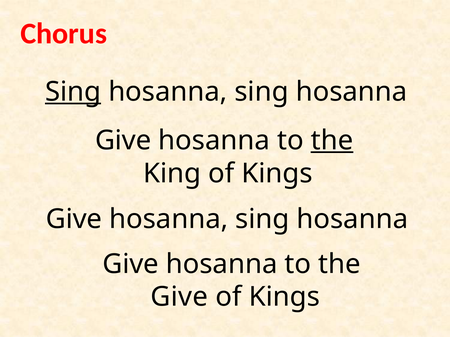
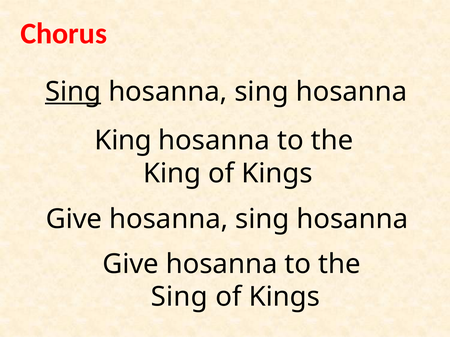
Give: Give -> King (123, 141)
the underline: present -> none (332, 141)
Give: Give -> Sing (179, 297)
